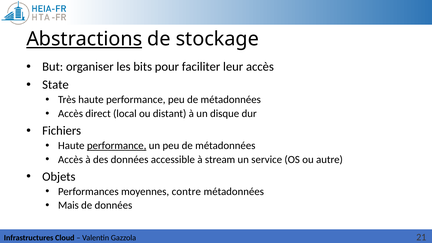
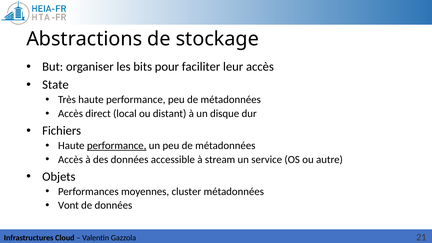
Abstractions underline: present -> none (84, 39)
contre: contre -> cluster (186, 192)
Mais: Mais -> Vont (68, 205)
